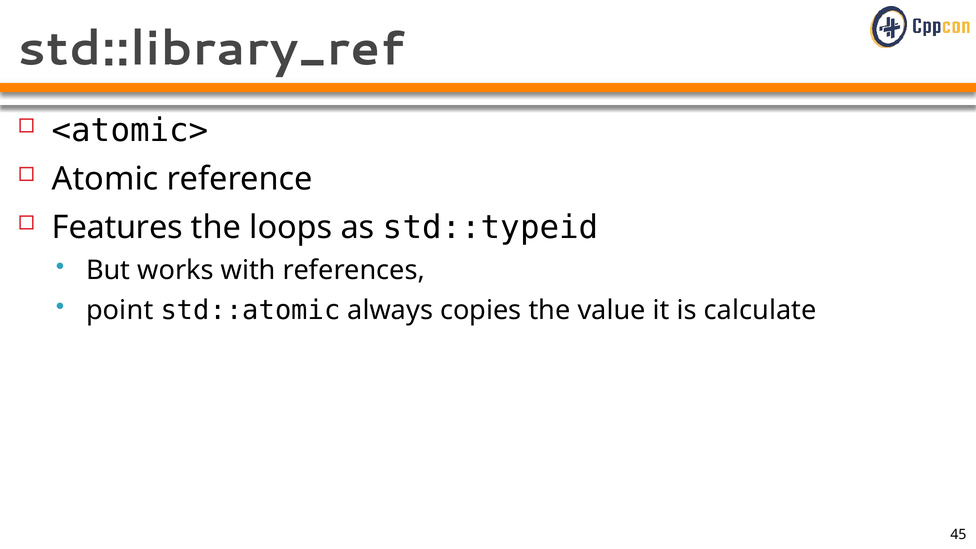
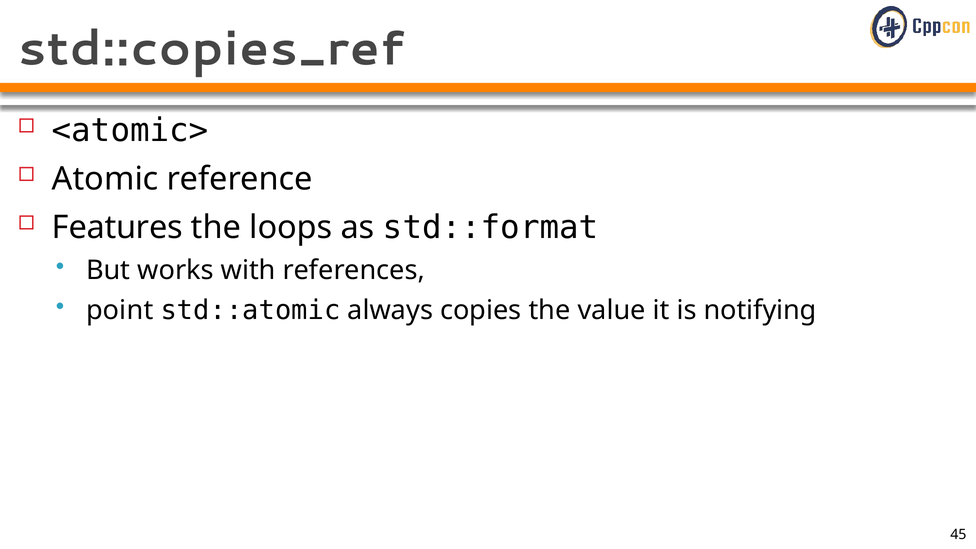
std::library_ref: std::library_ref -> std::copies_ref (211, 49)
std::typeid: std::typeid -> std::format (491, 227)
calculate: calculate -> notifying (760, 310)
